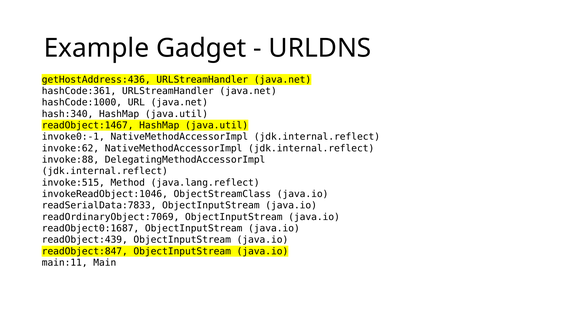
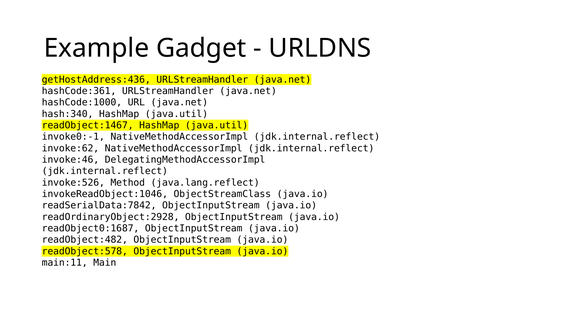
invoke:88: invoke:88 -> invoke:46 (70, 160)
invoke:515: invoke:515 -> invoke:526 (73, 183)
readSerialData:7833: readSerialData:7833 -> readSerialData:7842 (99, 206)
readOrdinaryObject:7069: readOrdinaryObject:7069 -> readOrdinaryObject:2928 (111, 217)
readObject:439: readObject:439 -> readObject:482 (85, 240)
readObject:847: readObject:847 -> readObject:578 (85, 252)
